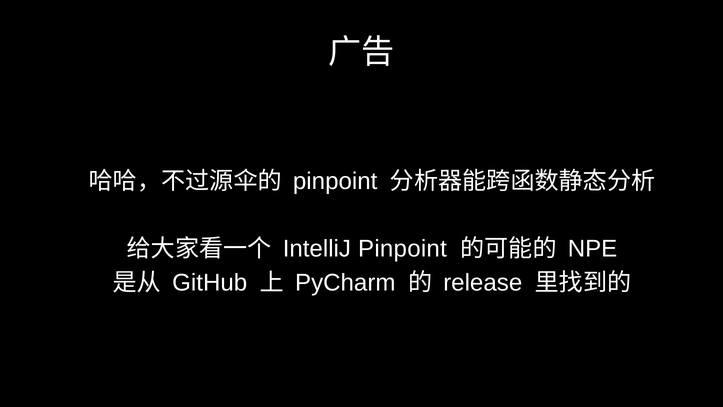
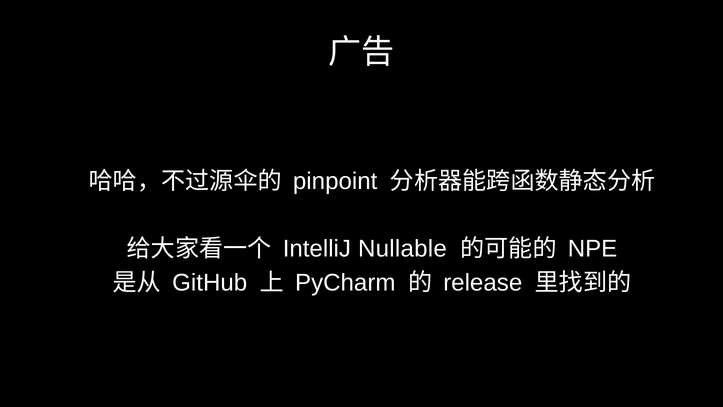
IntelliJ Pinpoint: Pinpoint -> Nullable (402, 249)
